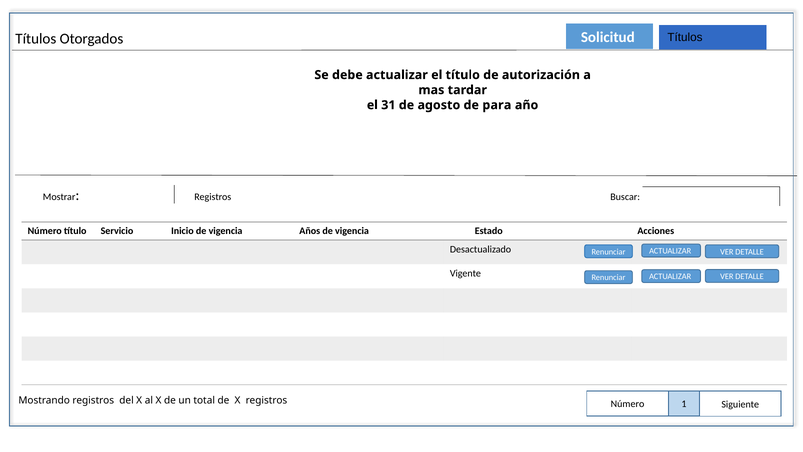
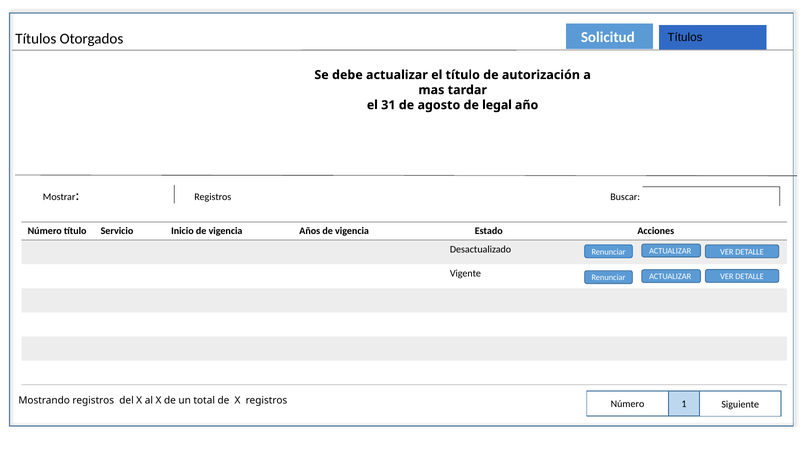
para: para -> legal (497, 105)
